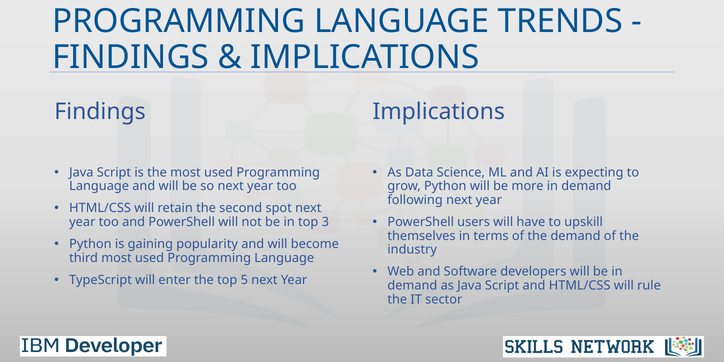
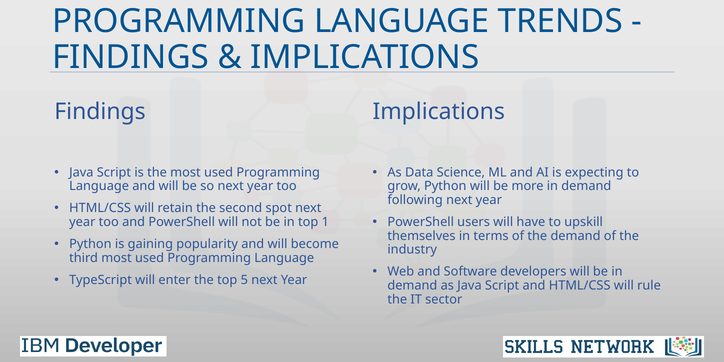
3: 3 -> 1 (325, 222)
